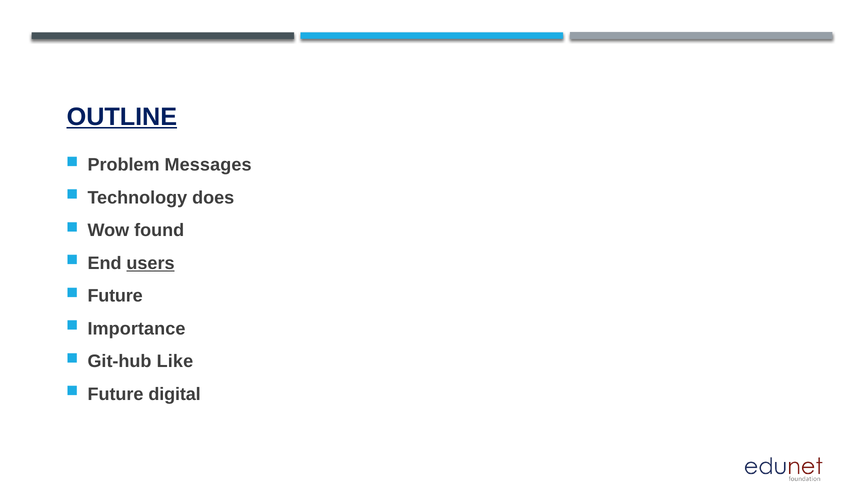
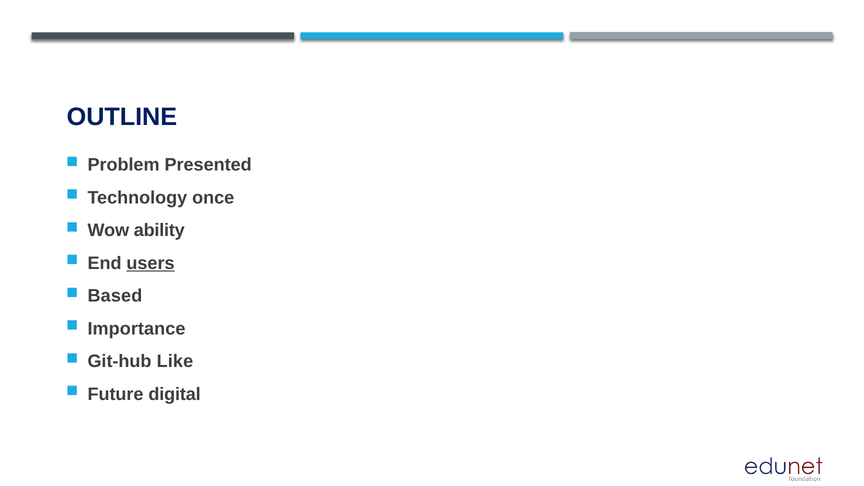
OUTLINE underline: present -> none (122, 117)
Messages: Messages -> Presented (208, 165)
does: does -> once (213, 198)
found: found -> ability (159, 230)
Future: Future -> Based (115, 296)
